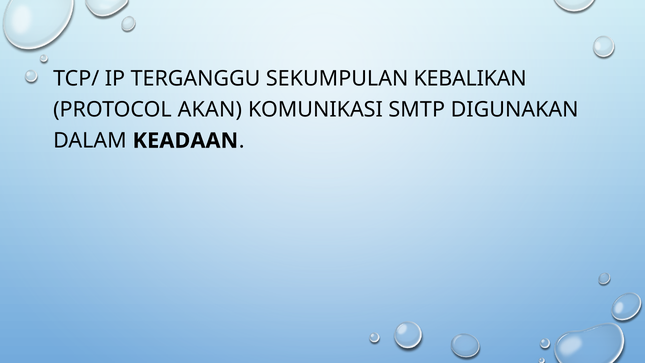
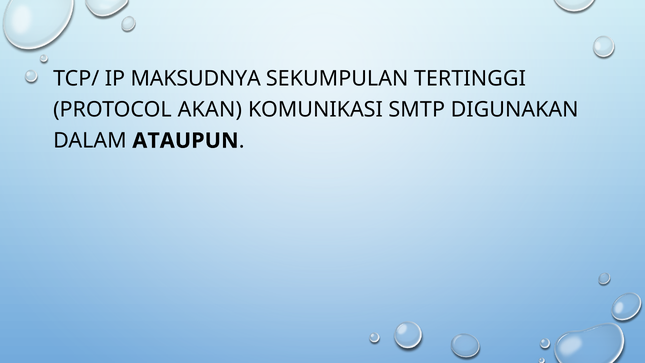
TERGANGGU: TERGANGGU -> MAKSUDNYA (196, 79)
KEBALIKAN: KEBALIKAN -> TERTINGGI (470, 79)
KEADAAN: KEADAAN -> ATAUPUN (185, 141)
